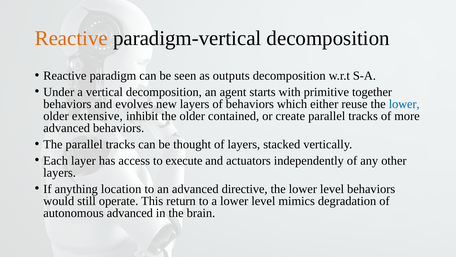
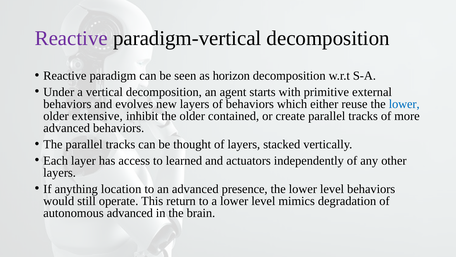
Reactive colour: orange -> purple (71, 38)
outputs: outputs -> horizon (231, 76)
together: together -> external (372, 92)
execute: execute -> learned (184, 160)
directive: directive -> presence (245, 189)
